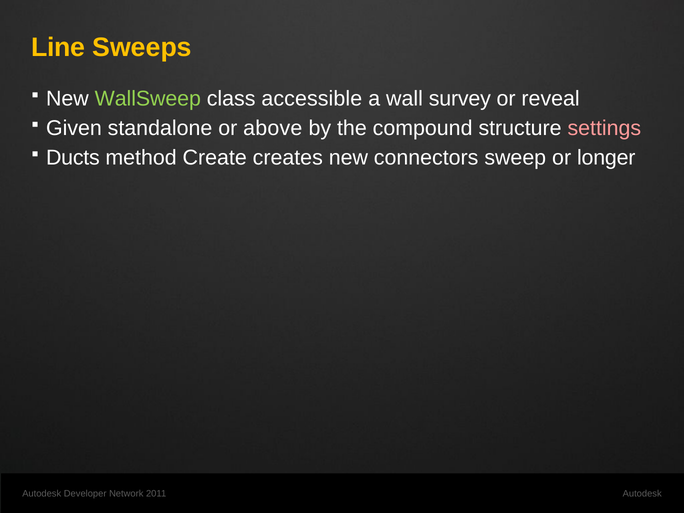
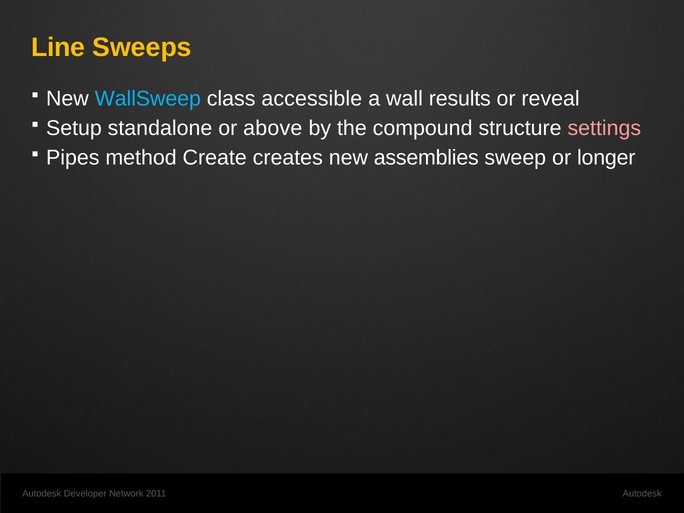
WallSweep colour: light green -> light blue (148, 99)
survey: survey -> results (460, 99)
Given: Given -> Setup (74, 128)
Ducts: Ducts -> Pipes (73, 158)
connectors: connectors -> assemblies (426, 158)
